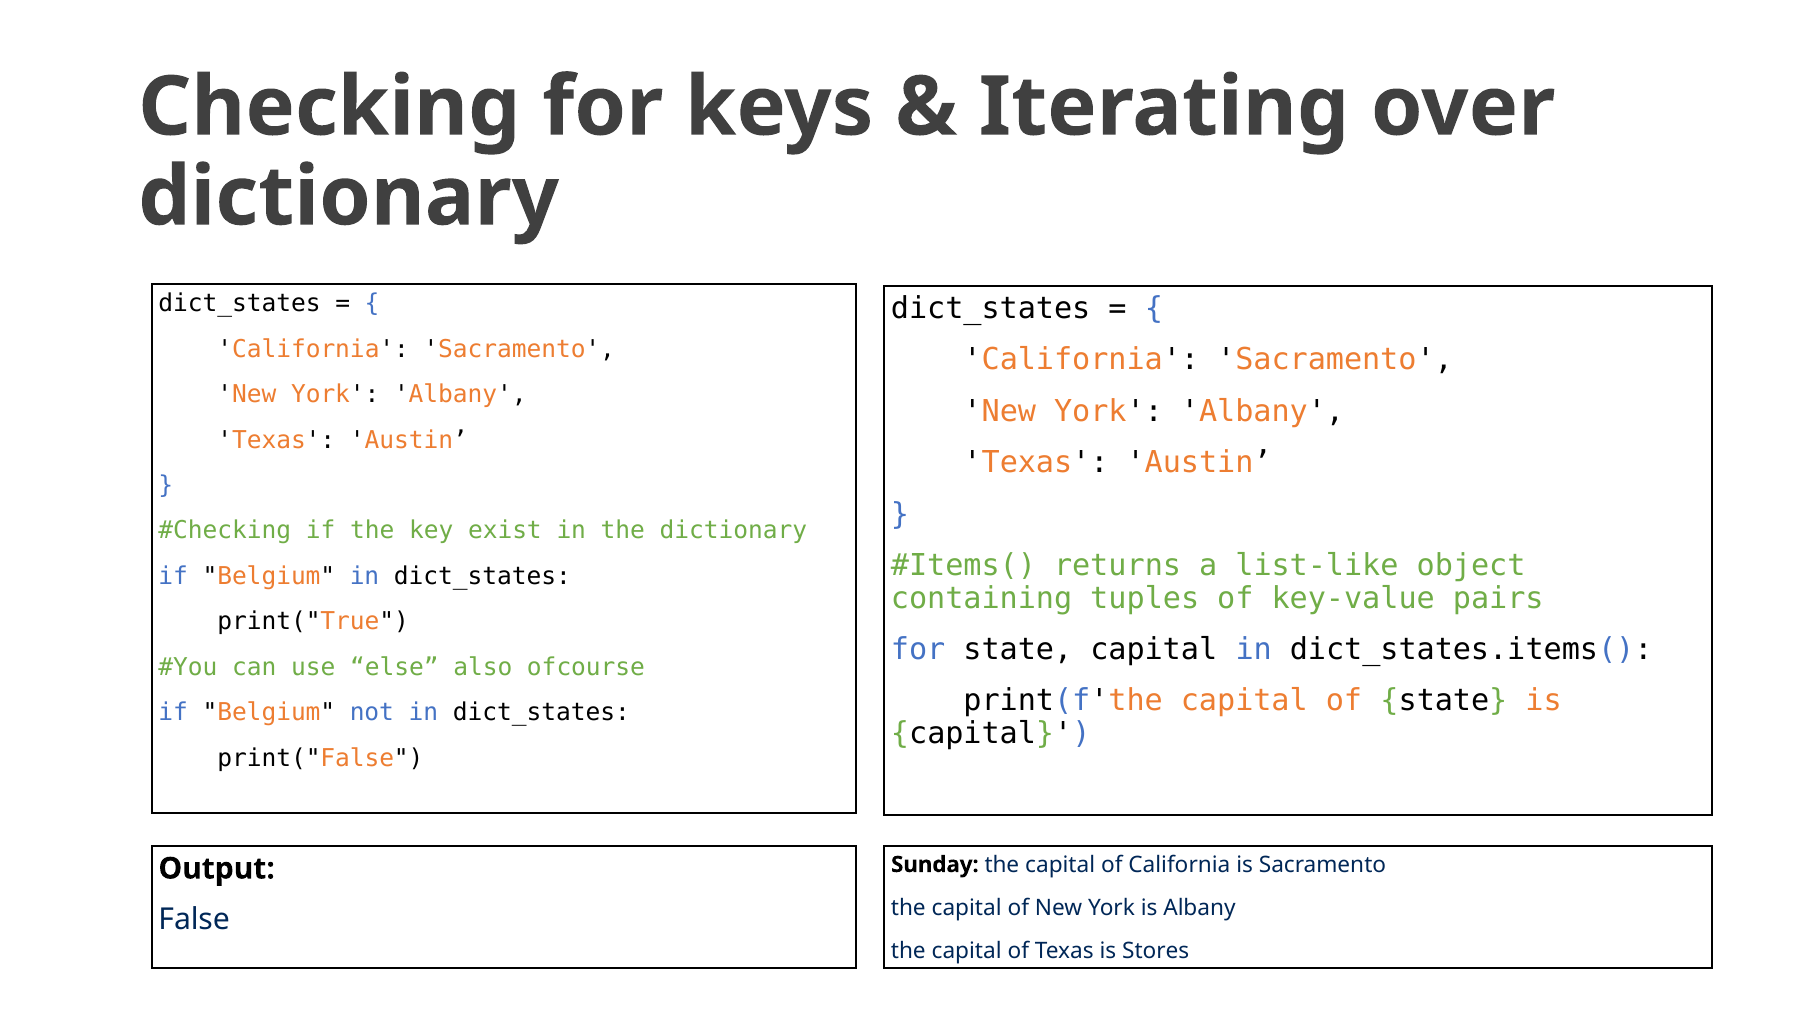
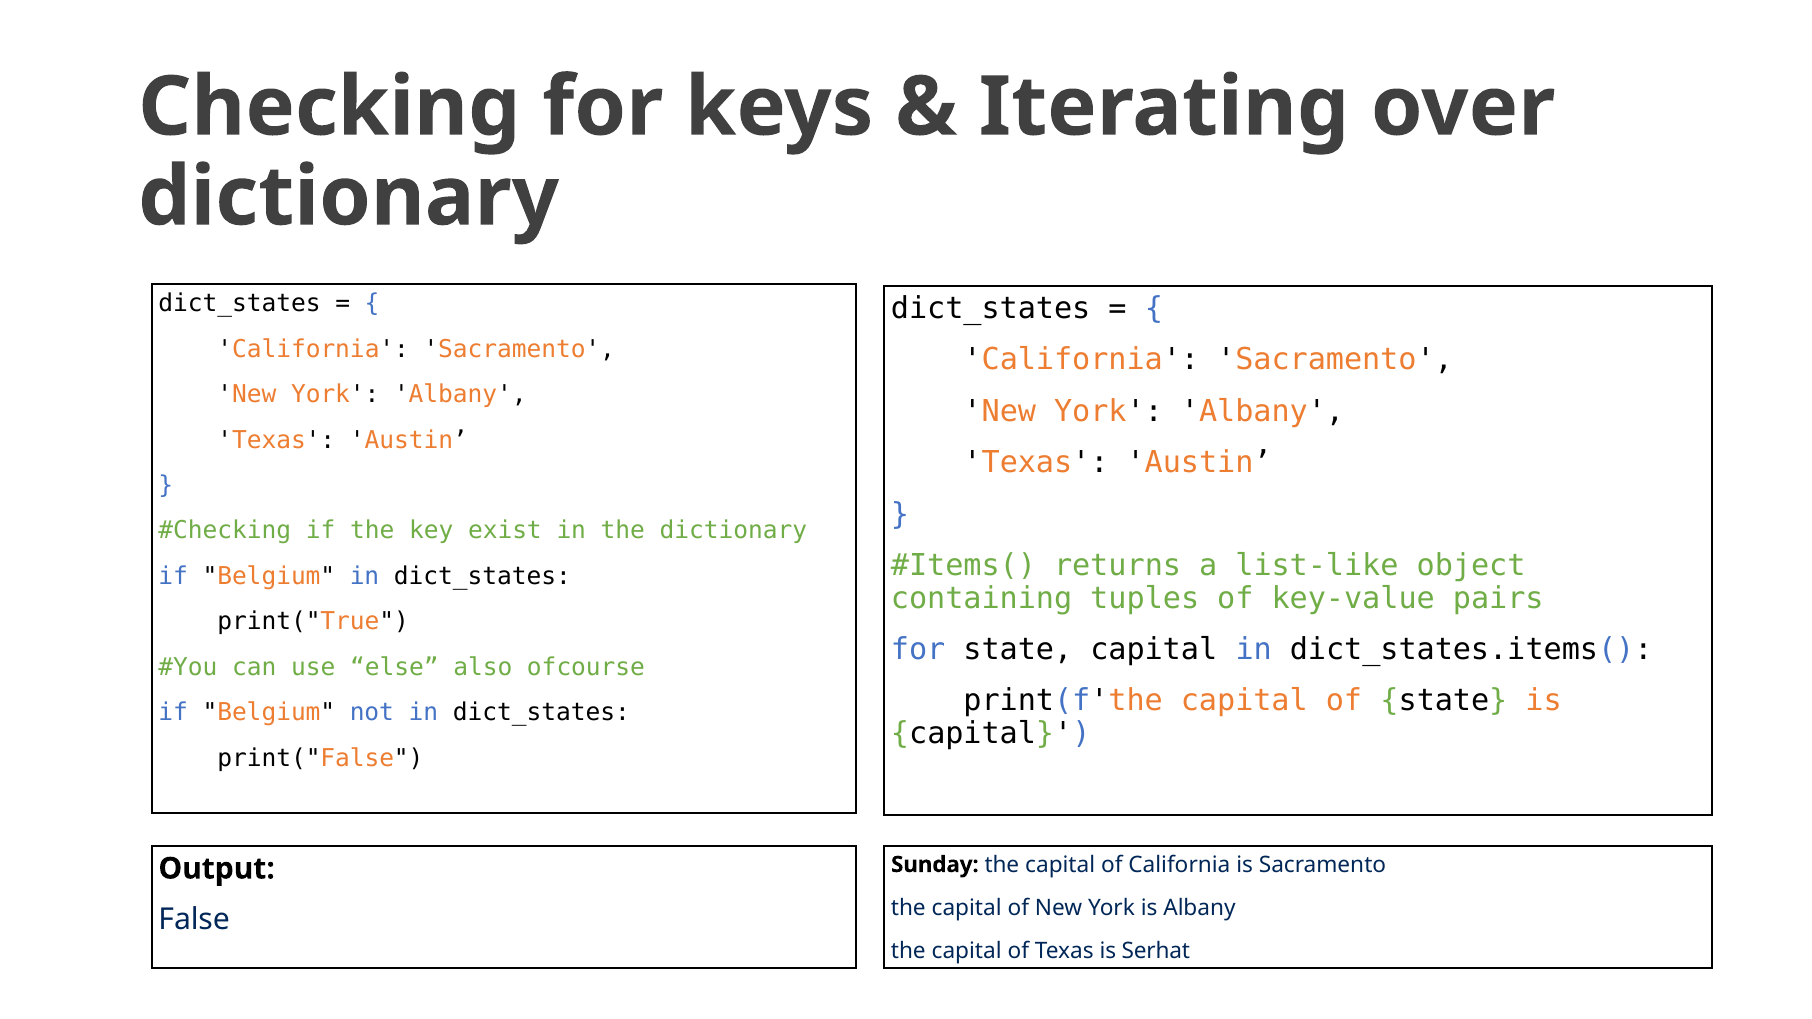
Stores: Stores -> Serhat (1156, 951)
